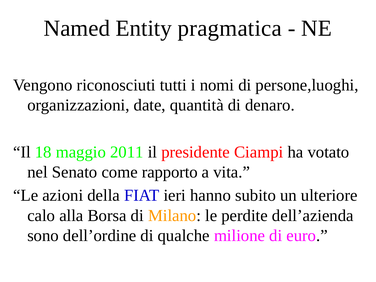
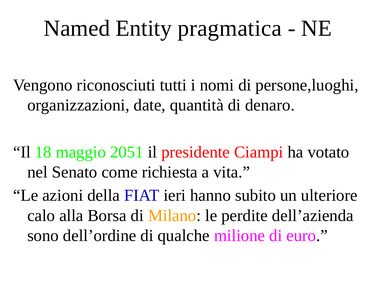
2011: 2011 -> 2051 (127, 152)
rapporto: rapporto -> richiesta (170, 172)
